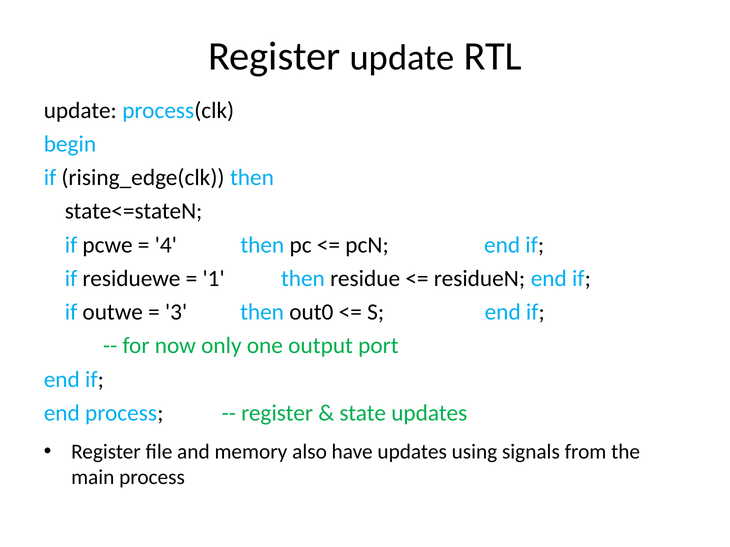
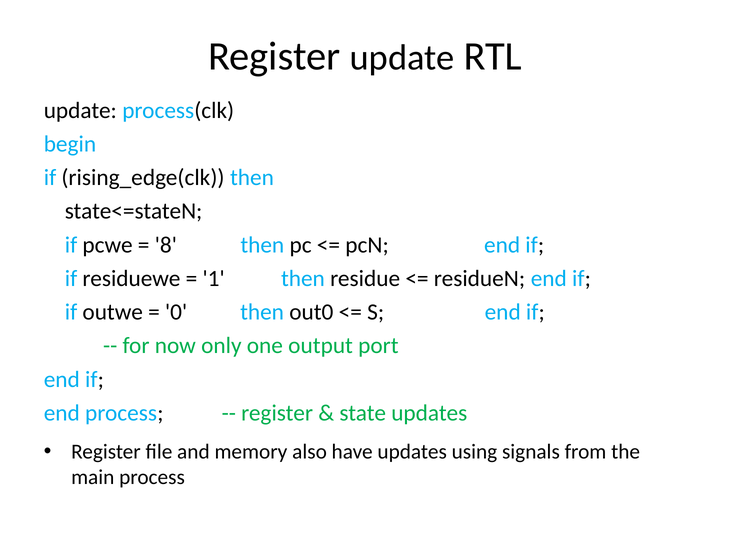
4: 4 -> 8 (166, 245)
3: 3 -> 0 (176, 312)
